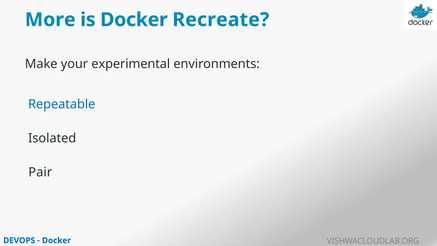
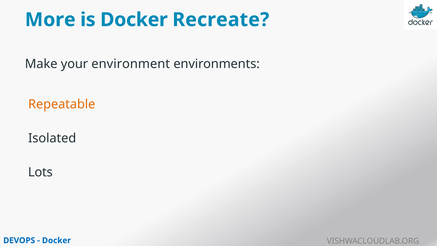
experimental: experimental -> environment (131, 64)
Repeatable colour: blue -> orange (62, 104)
Pair: Pair -> Lots (40, 172)
